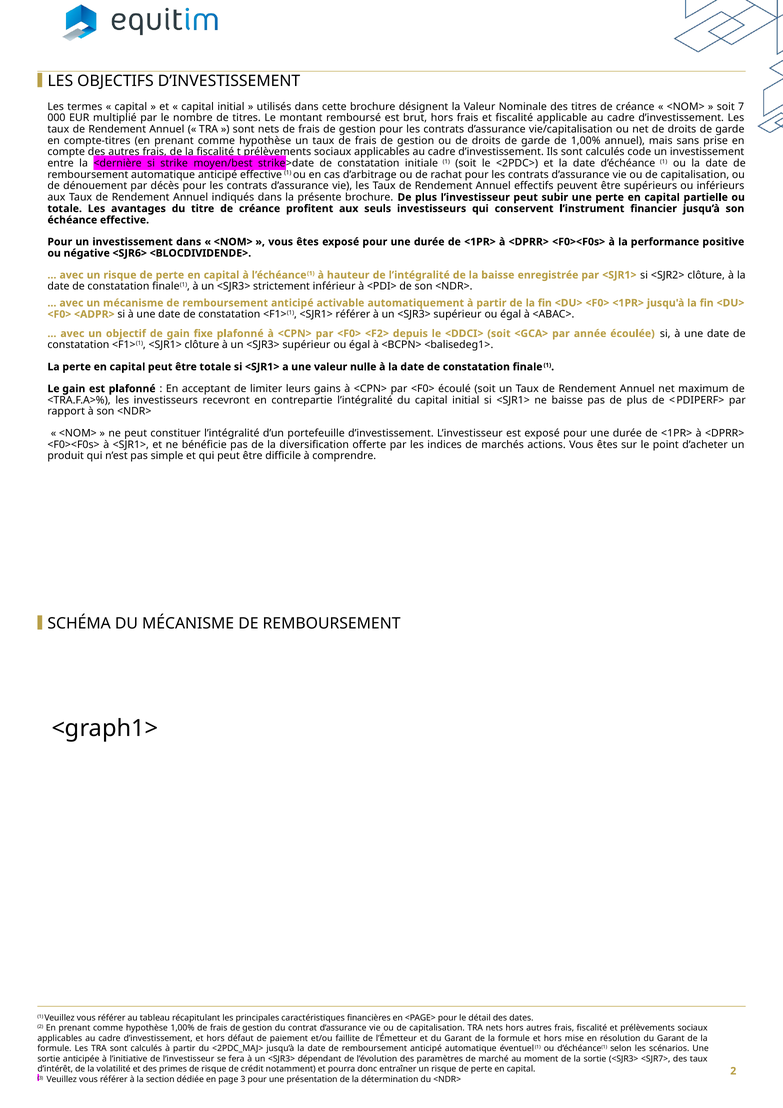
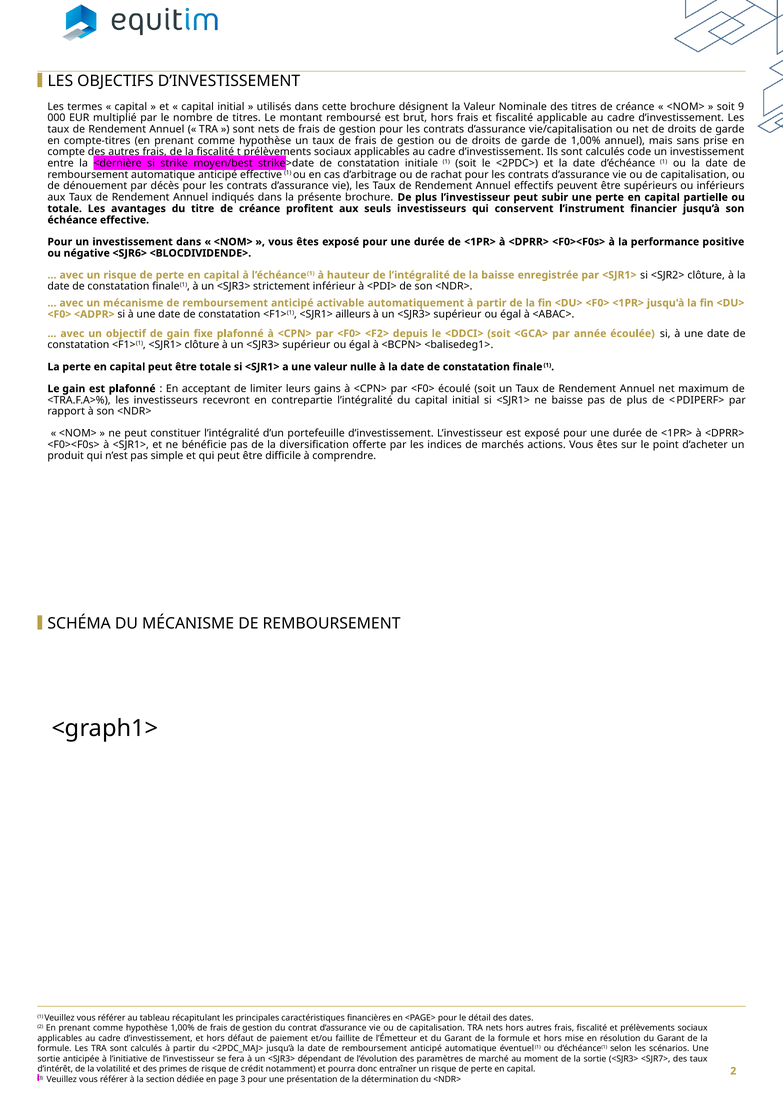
7: 7 -> 9 (741, 106)
<SJR1> référer: référer -> ailleurs (353, 314)
